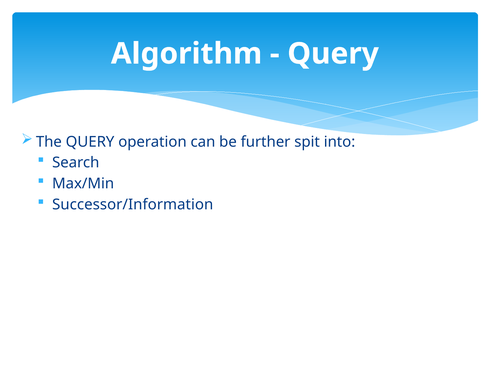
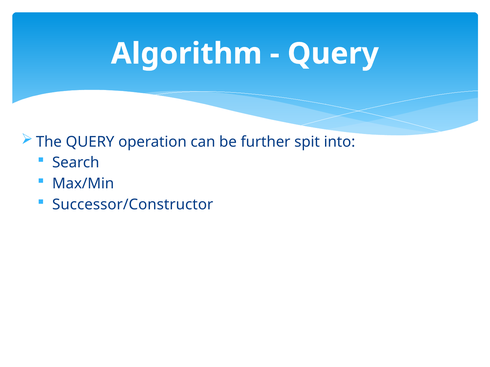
Successor/Information: Successor/Information -> Successor/Constructor (133, 205)
